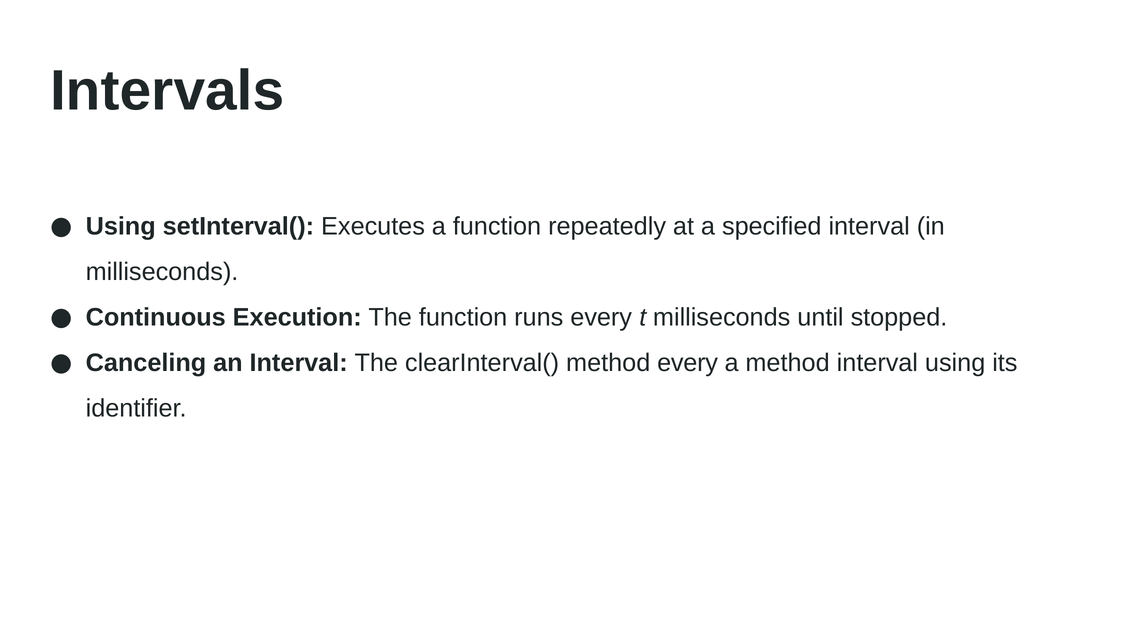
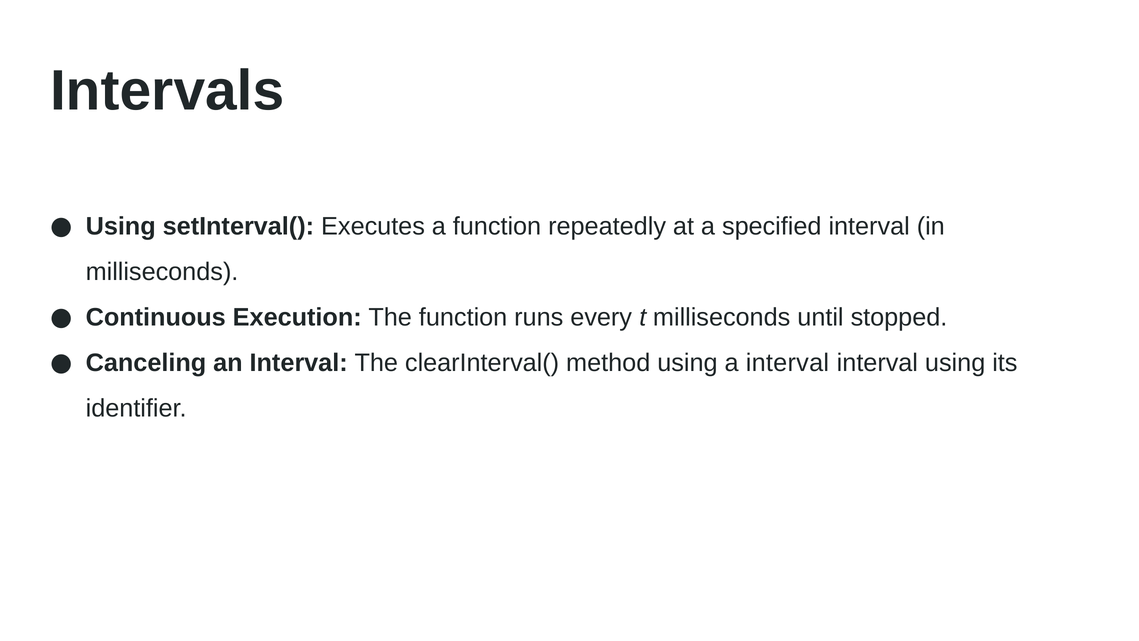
method every: every -> using (687, 363)
a method: method -> interval (787, 363)
